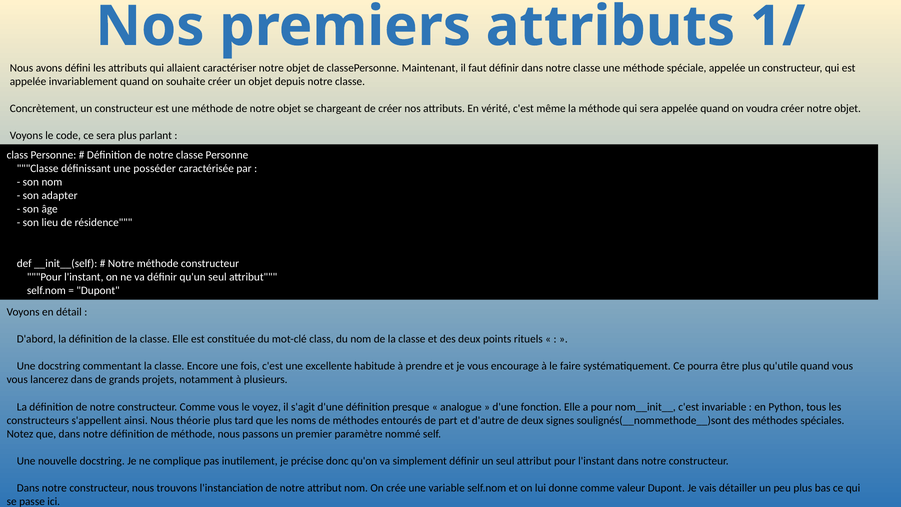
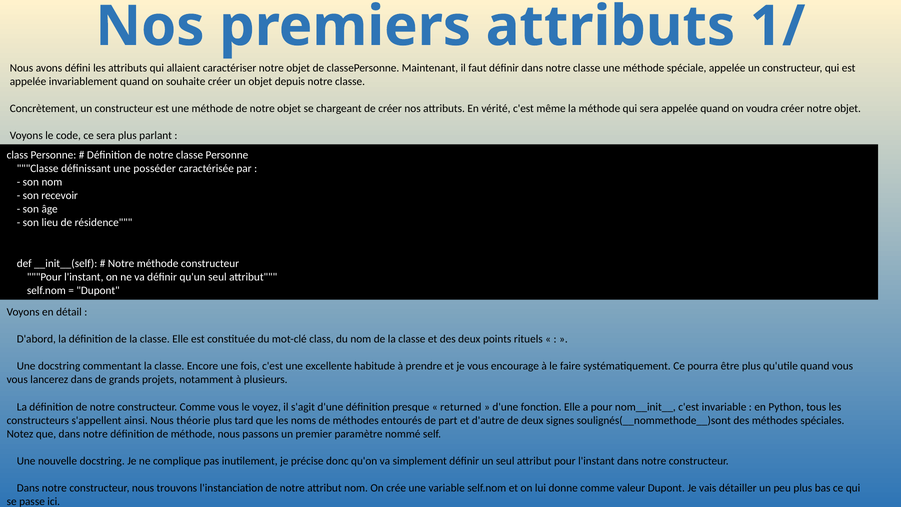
adapter: adapter -> recevoir (60, 196)
analogue: analogue -> returned (461, 407)
